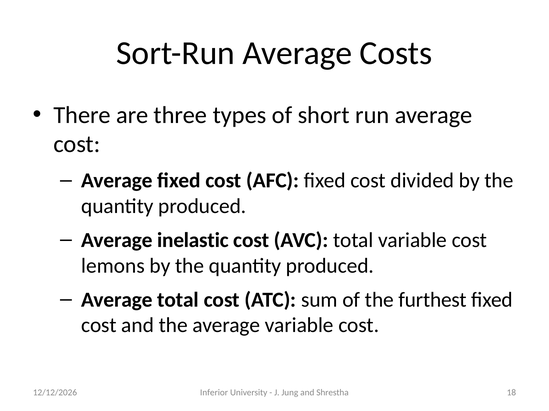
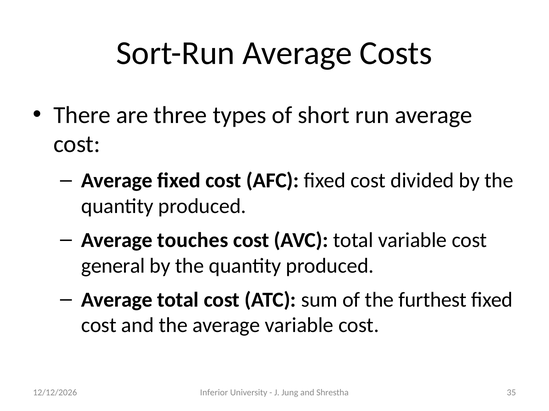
inelastic: inelastic -> touches (193, 241)
lemons: lemons -> general (113, 266)
18: 18 -> 35 (511, 393)
